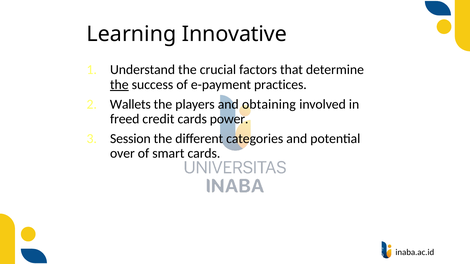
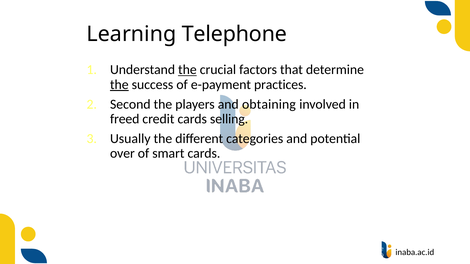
Innovative: Innovative -> Telephone (234, 34)
the underline: none -> present (187, 70)
Wallets: Wallets -> Second (130, 104)
power: power -> selling (229, 119)
Session: Session -> Usually (130, 139)
